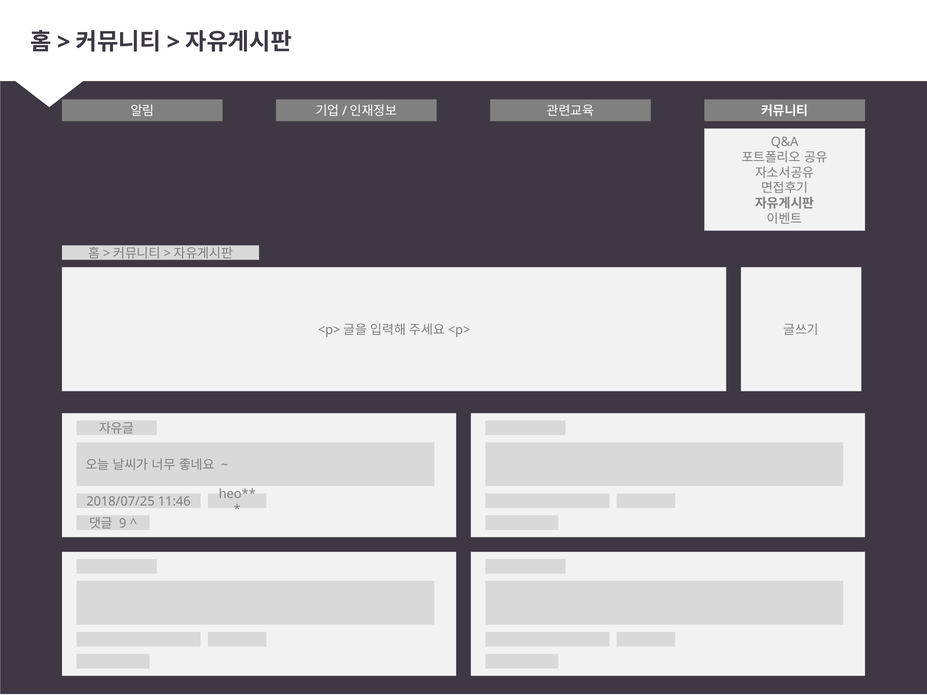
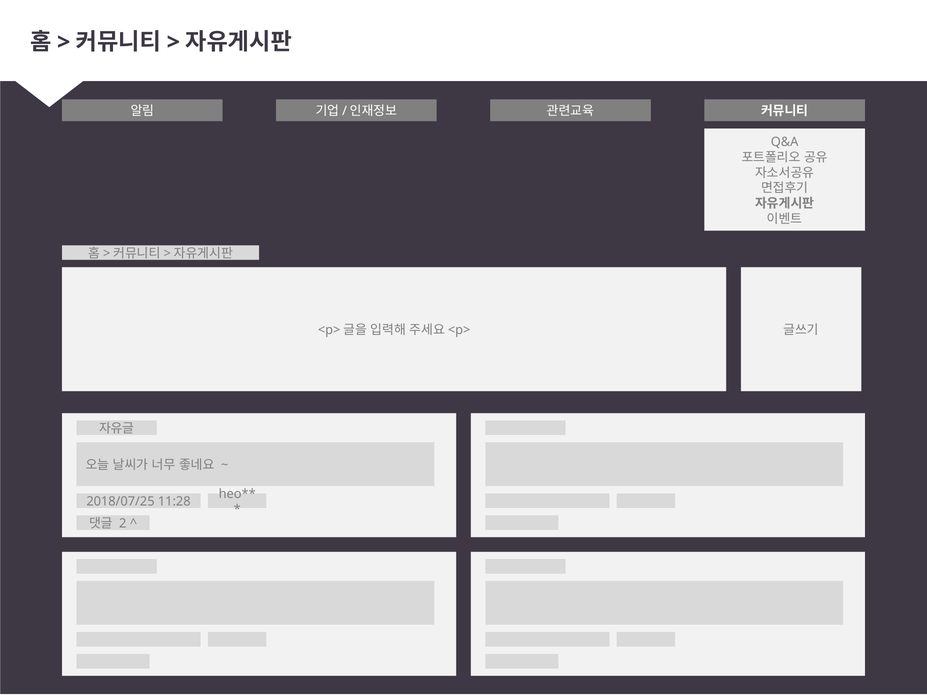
11:46: 11:46 -> 11:28 (174, 502)
9: 9 -> 2 (123, 524)
